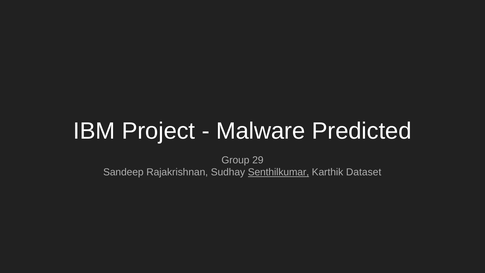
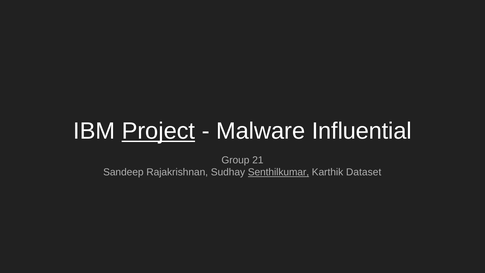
Project underline: none -> present (158, 131)
Predicted: Predicted -> Influential (362, 131)
29: 29 -> 21 (258, 160)
